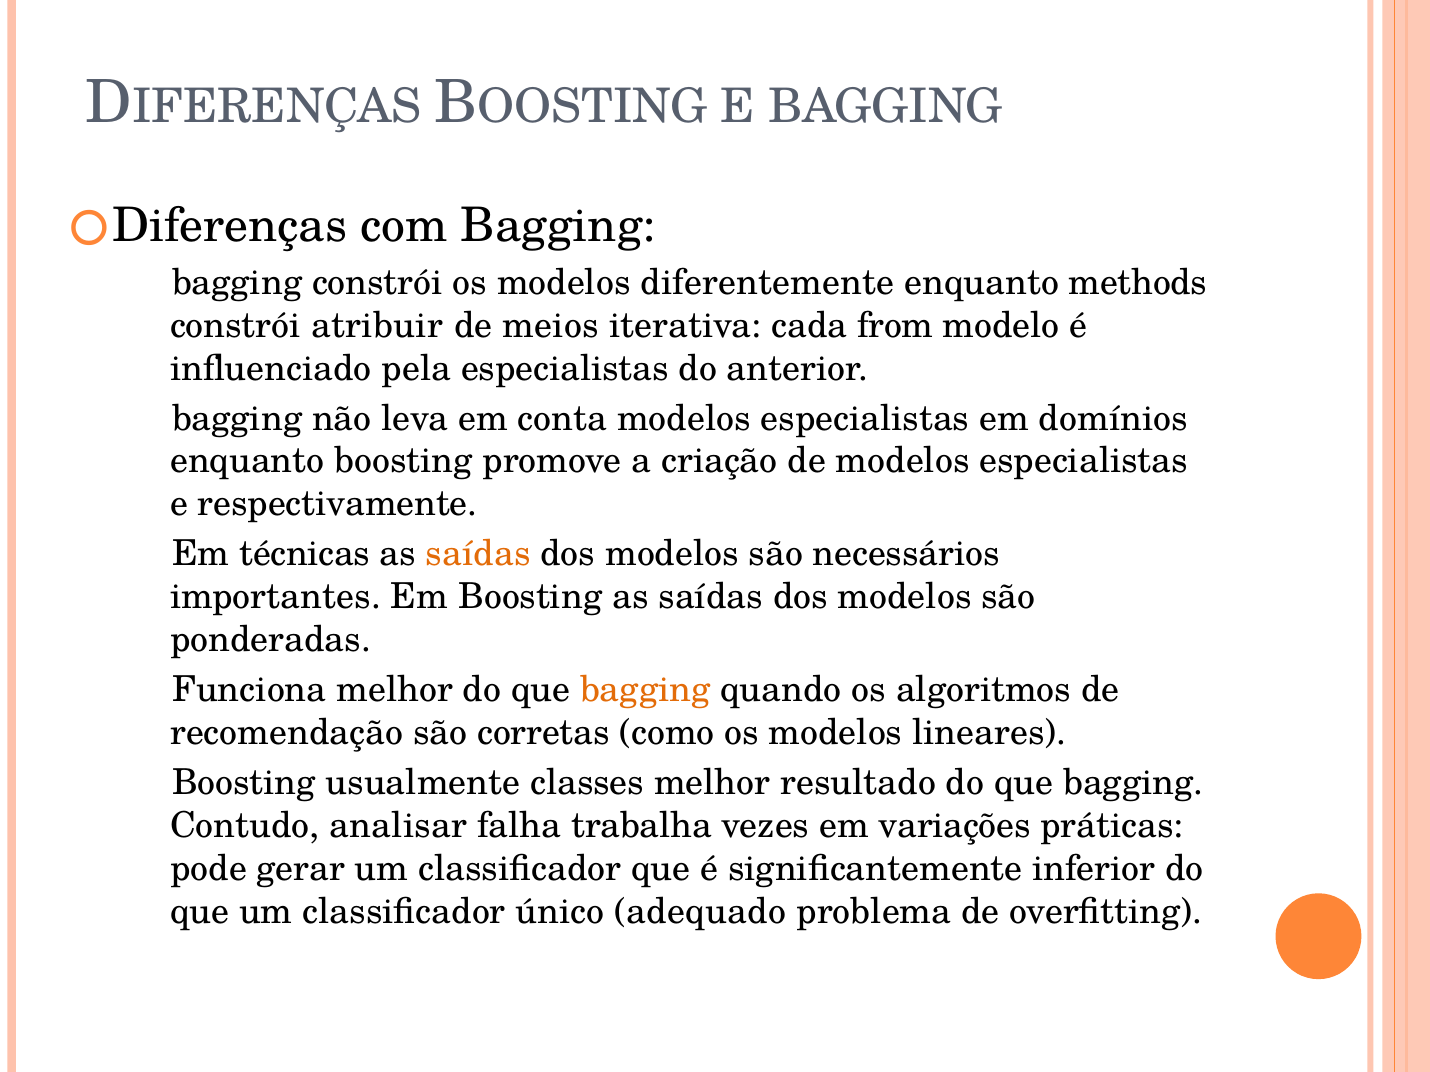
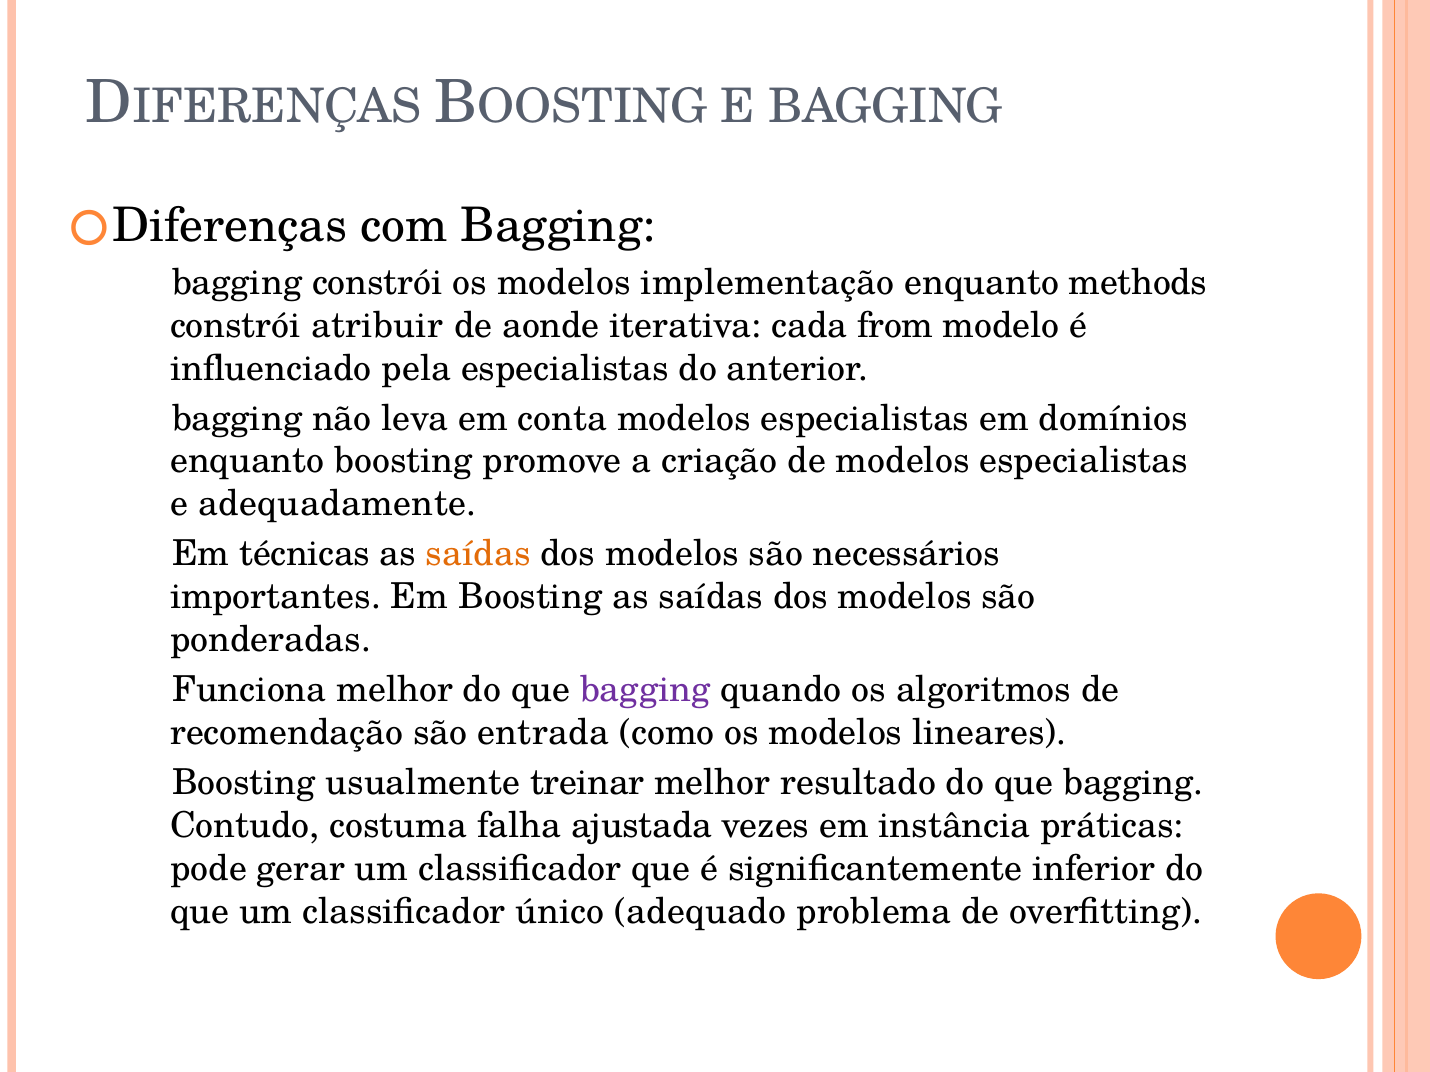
diferentemente: diferentemente -> implementação (767, 283)
meios: meios -> aonde (551, 325)
respectivamente: respectivamente -> adequadamente (337, 504)
bagging colour: orange -> purple (645, 690)
corretas: corretas -> entrada (543, 733)
classes: classes -> treinar (587, 783)
analisar: analisar -> costuma (398, 826)
trabalha: trabalha -> ajustada (642, 826)
variações: variações -> instância (955, 826)
